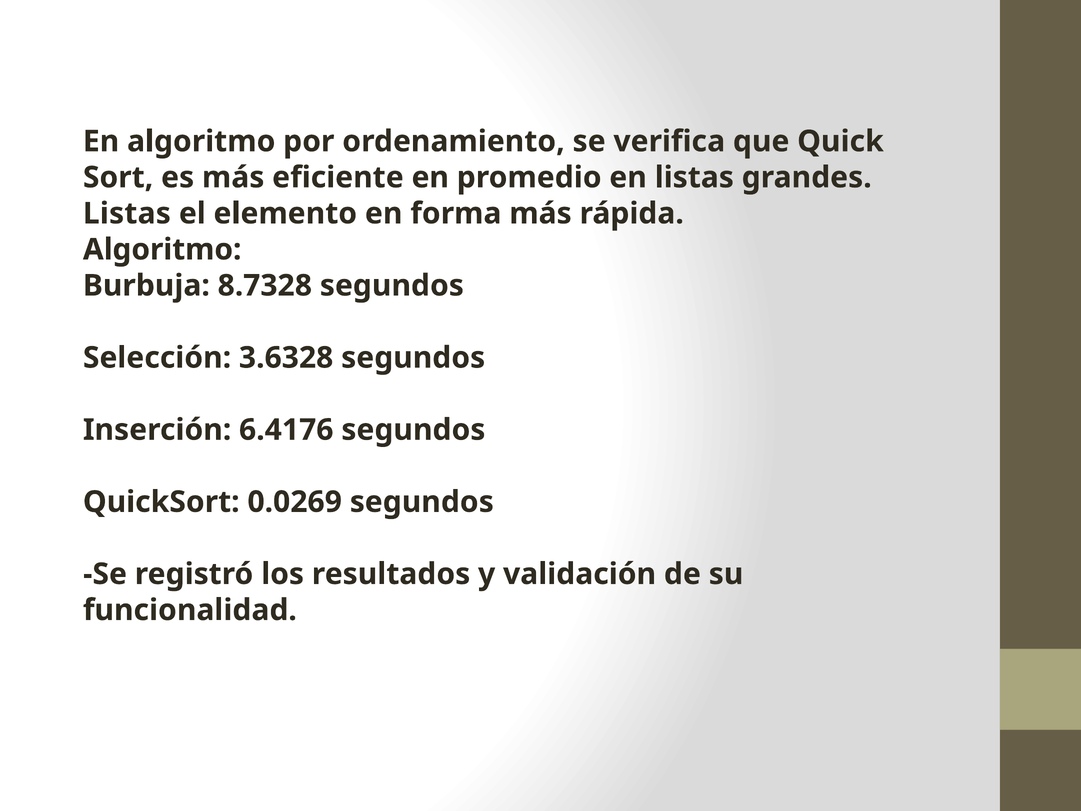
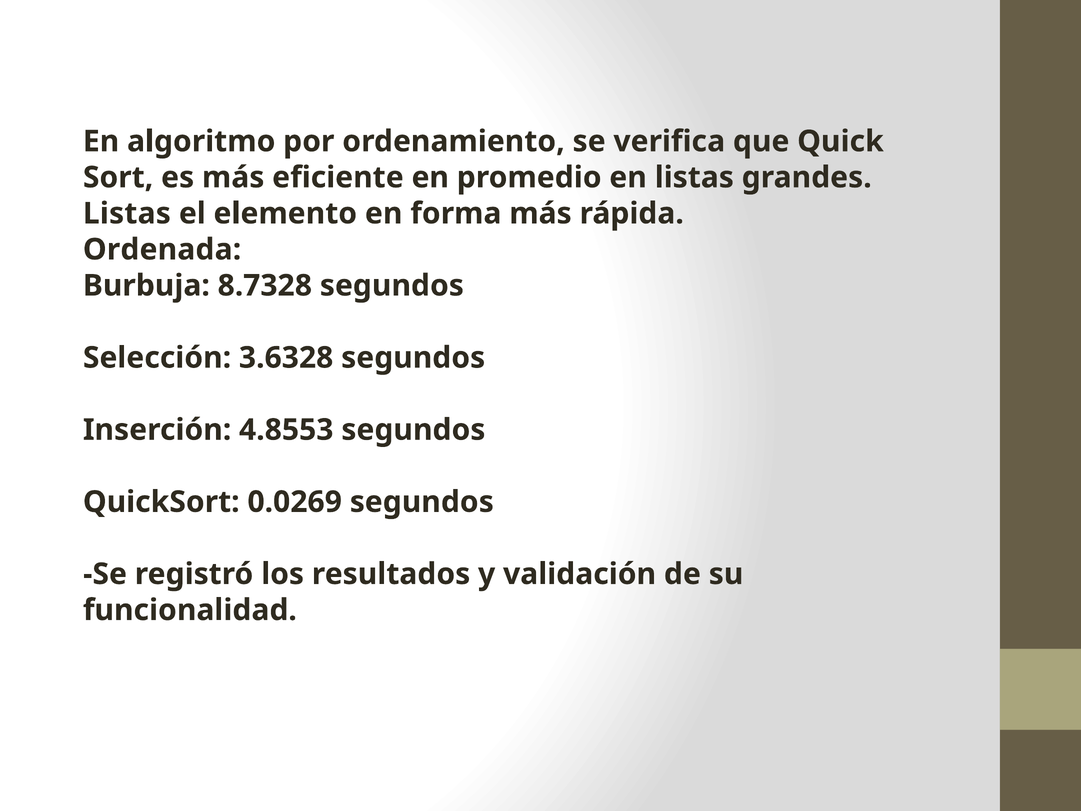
Algoritmo: Algoritmo -> Ordenada (162, 249)
6.4176: 6.4176 -> 4.8553 (286, 430)
